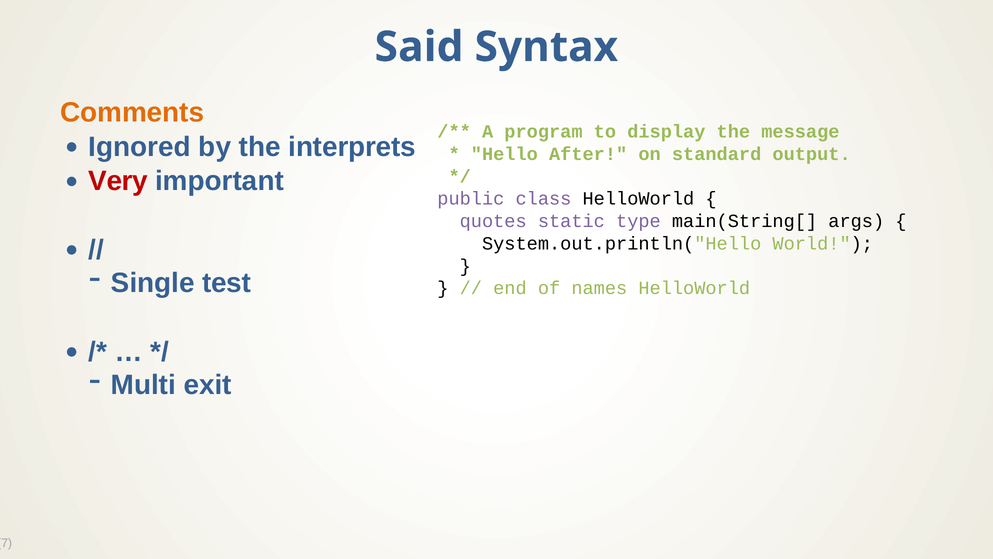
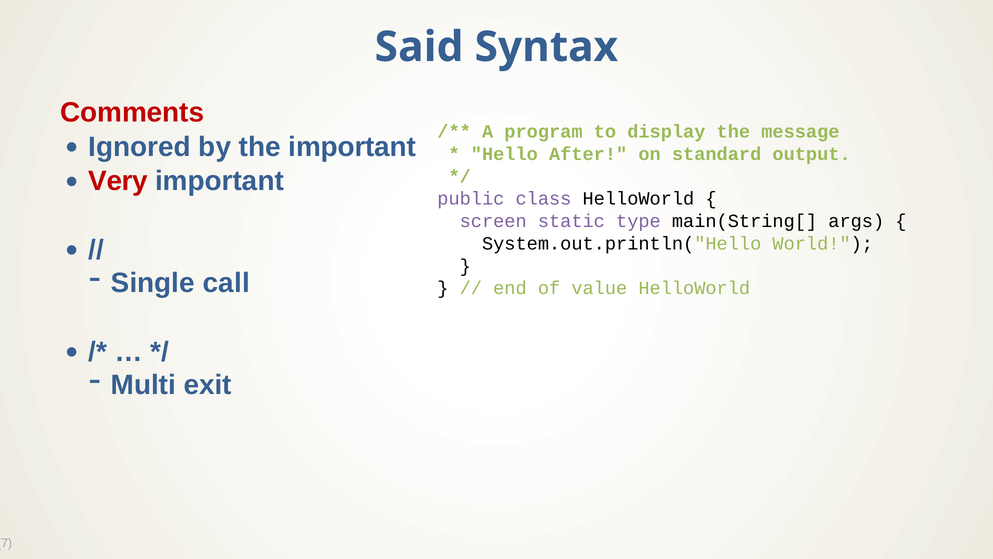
Comments colour: orange -> red (132, 112)
the interprets: interprets -> important (352, 147)
quotes: quotes -> screen (493, 221)
test: test -> call (226, 283)
names: names -> value (599, 288)
